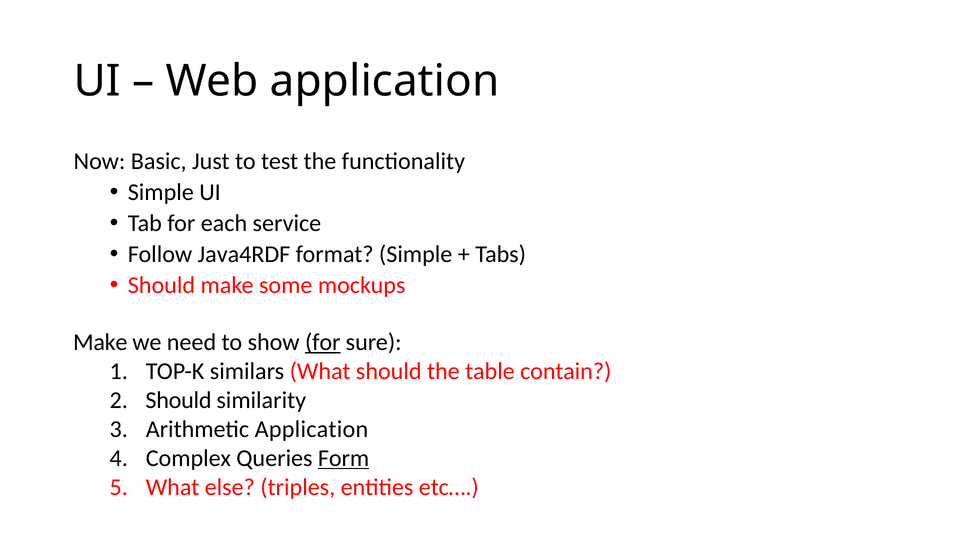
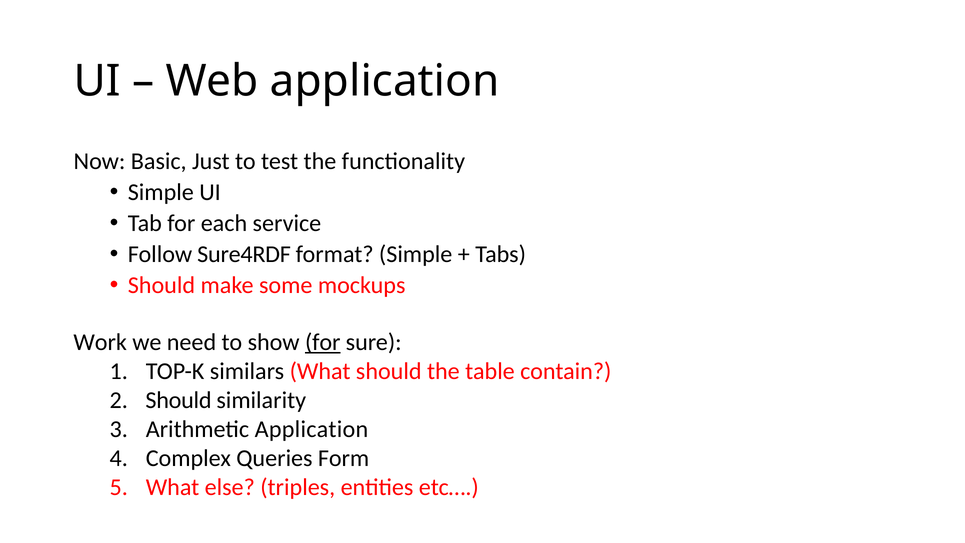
Java4RDF: Java4RDF -> Sure4RDF (244, 254)
Make: Make -> Work (100, 342)
Form underline: present -> none (344, 458)
